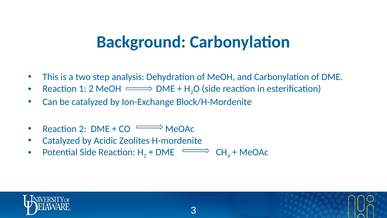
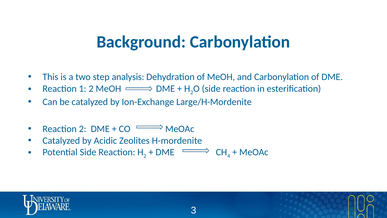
Block/H-Mordenite: Block/H-Mordenite -> Large/H-Mordenite (214, 102)
